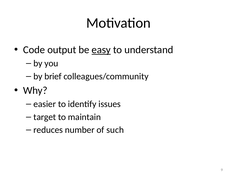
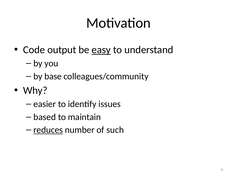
brief: brief -> base (53, 76)
target: target -> based (45, 117)
reduces underline: none -> present (48, 130)
